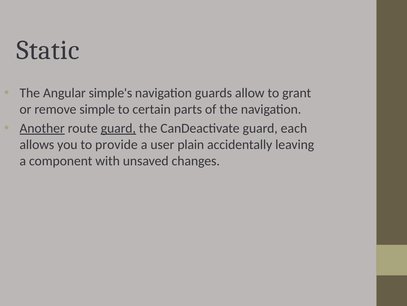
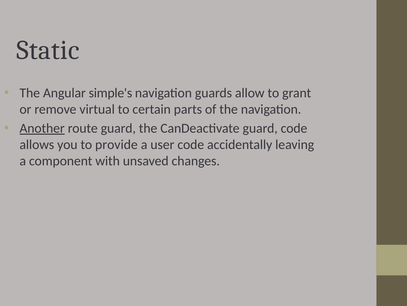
simple: simple -> virtual (97, 109)
guard underline: present -> none (118, 128)
guard each: each -> code (294, 128)
user plain: plain -> code (191, 144)
